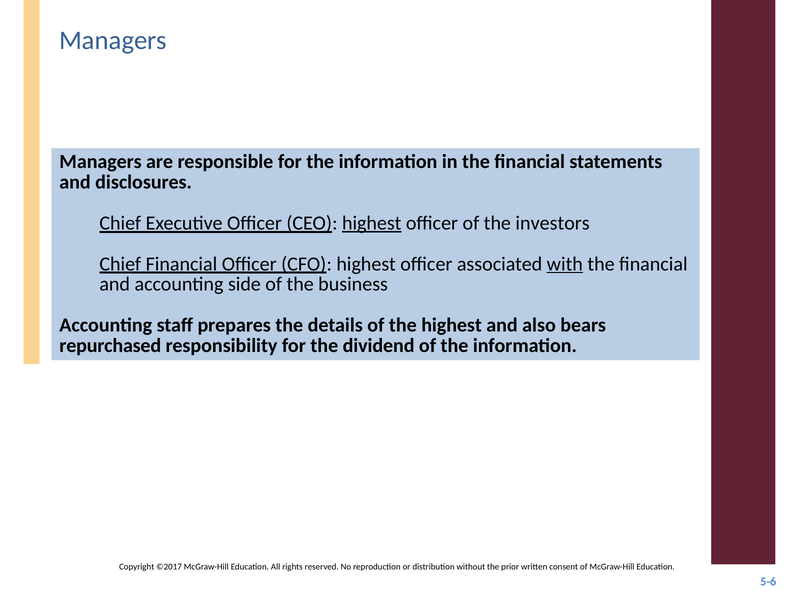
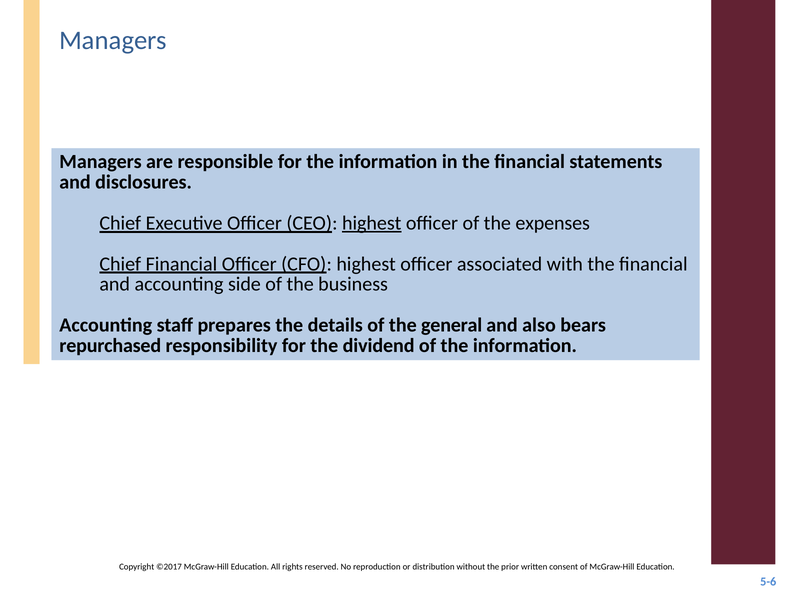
investors: investors -> expenses (553, 223)
with underline: present -> none (565, 264)
the highest: highest -> general (452, 325)
